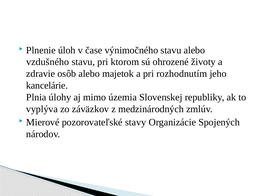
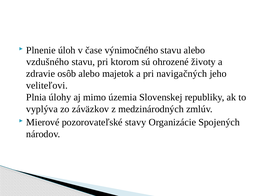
rozhodnutím: rozhodnutím -> navigačných (182, 74)
kancelárie: kancelárie -> veliteľovi (47, 86)
